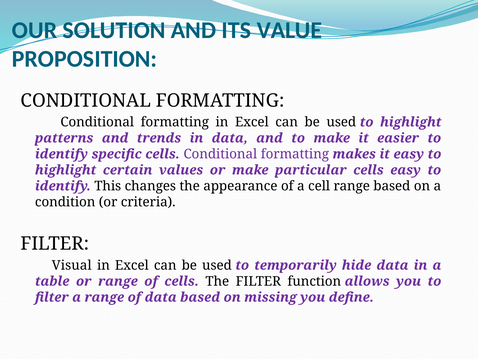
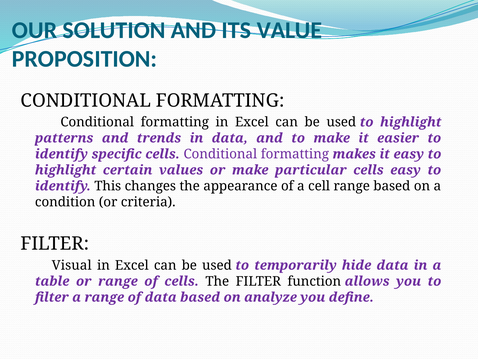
missing: missing -> analyze (271, 297)
